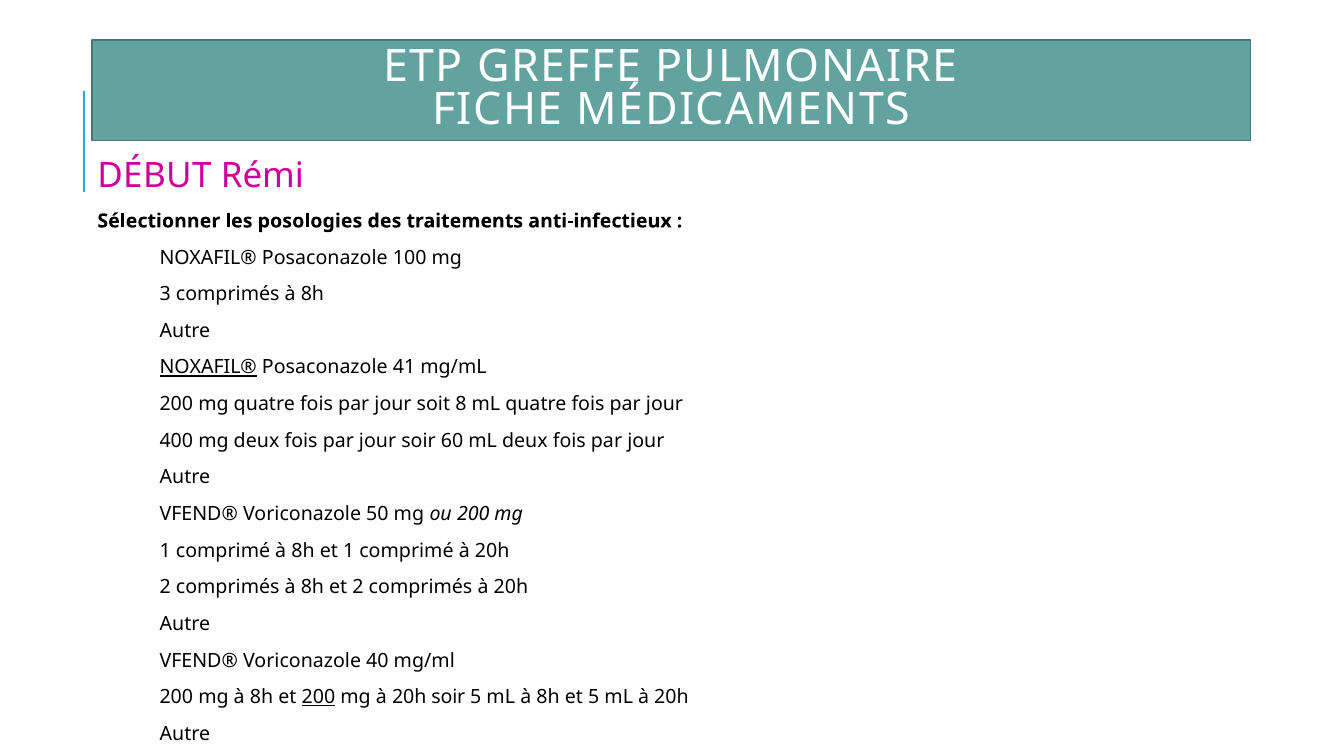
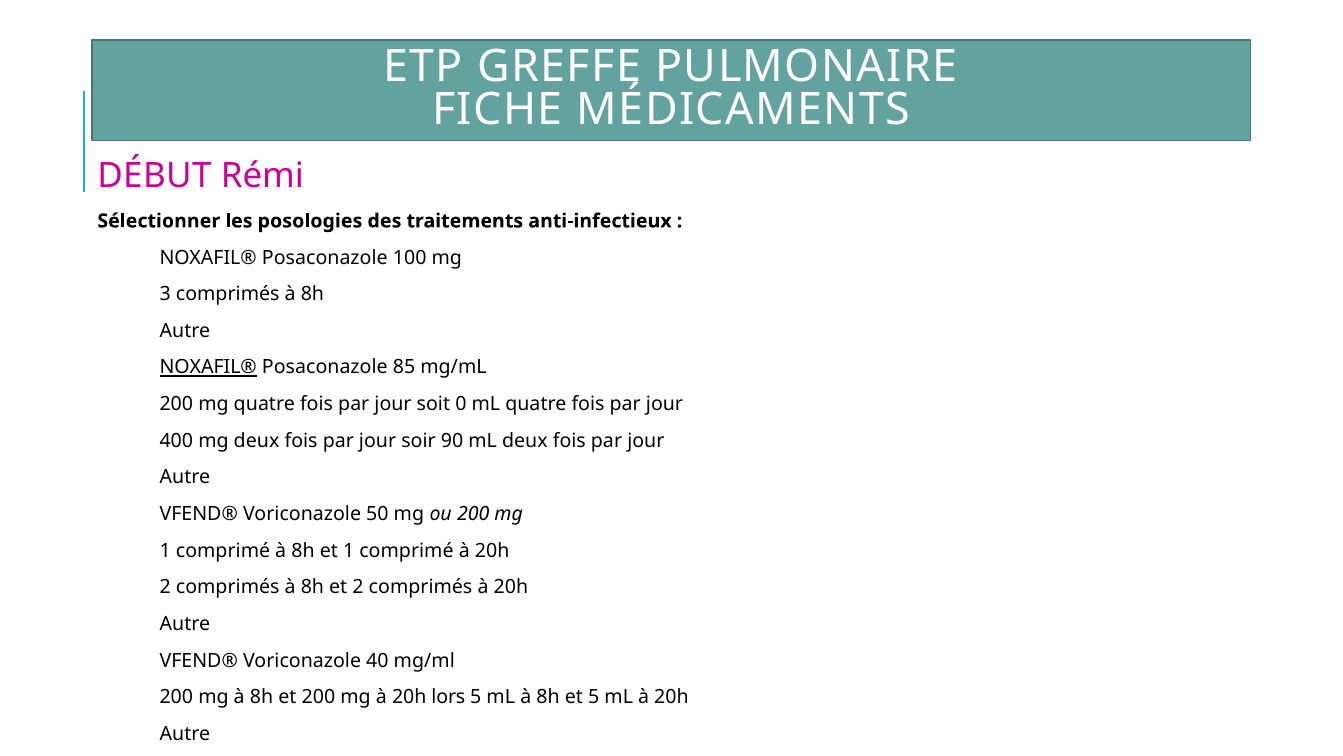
41: 41 -> 85 (404, 367)
8: 8 -> 0 (461, 404)
60: 60 -> 90 (452, 440)
200 underline: present -> none (318, 697)
20h soir: soir -> lors (448, 697)
